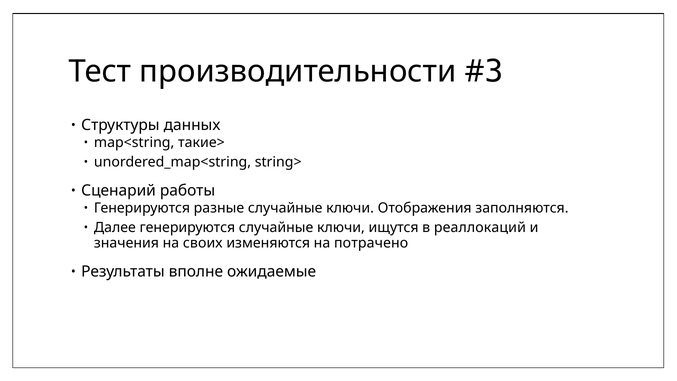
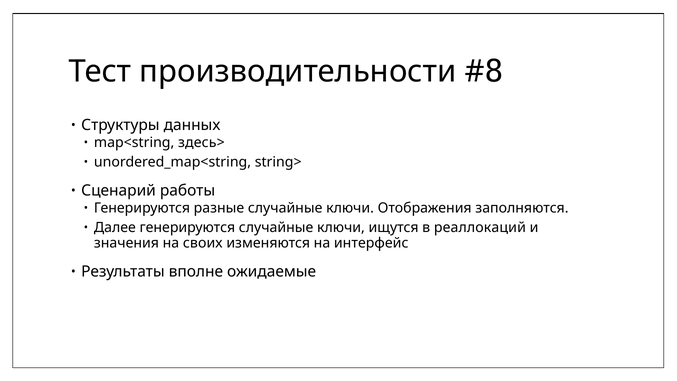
3: 3 -> 8 (494, 71)
такие>: такие> -> здесь> (201, 142)
потрачено: потрачено -> интерфейс (371, 243)
